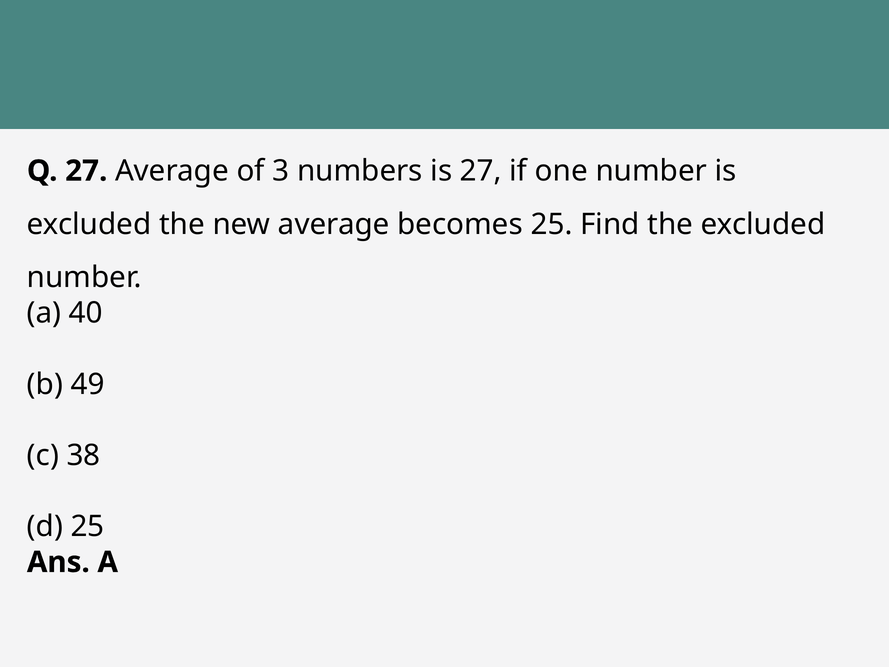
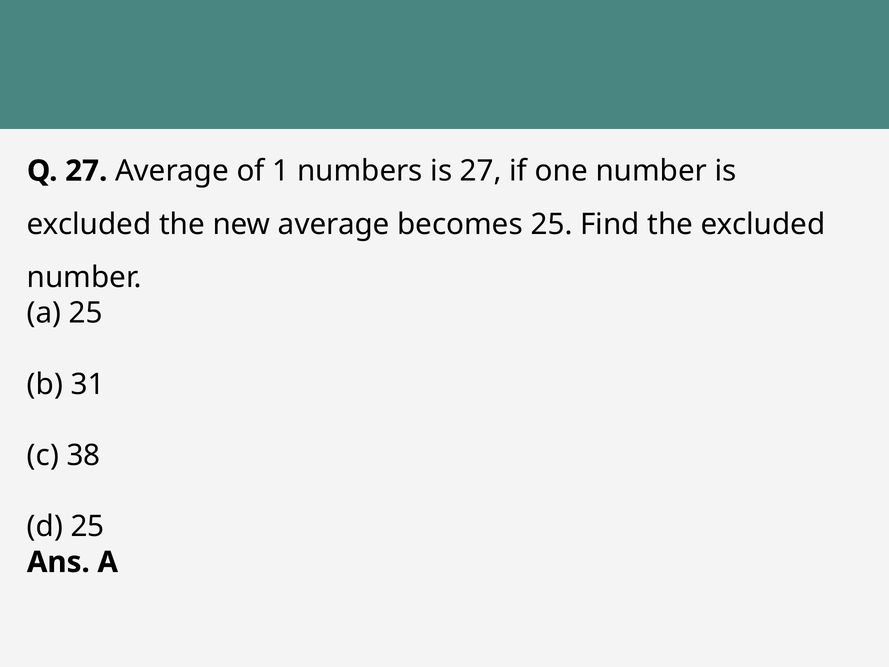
3: 3 -> 1 (281, 171)
a 40: 40 -> 25 (86, 313)
49: 49 -> 31 (88, 384)
